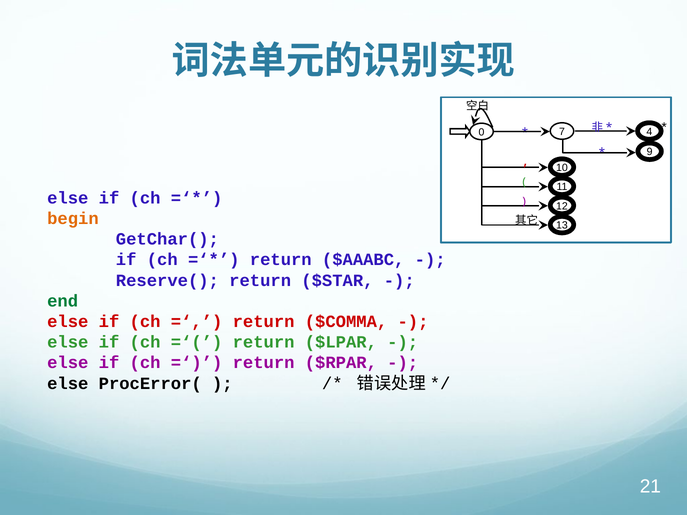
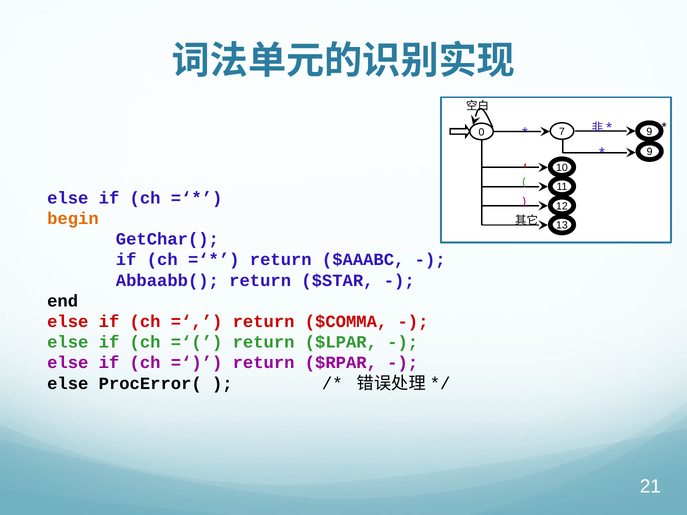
4: 4 -> 9 (649, 132)
Reserve(: Reserve( -> Abbaabb( (167, 280)
end colour: green -> black (63, 301)
